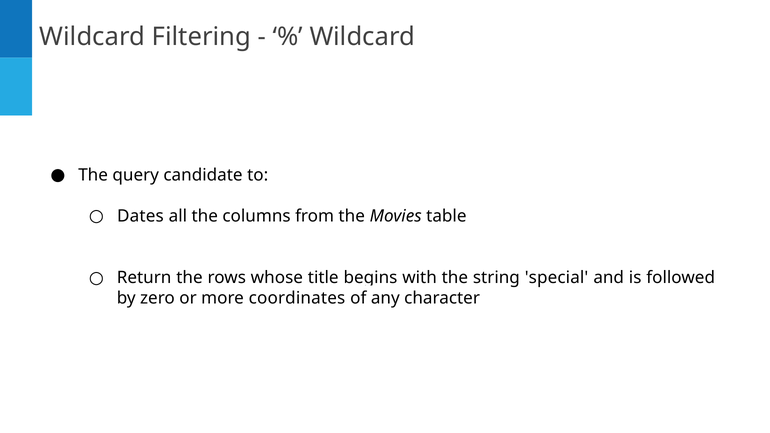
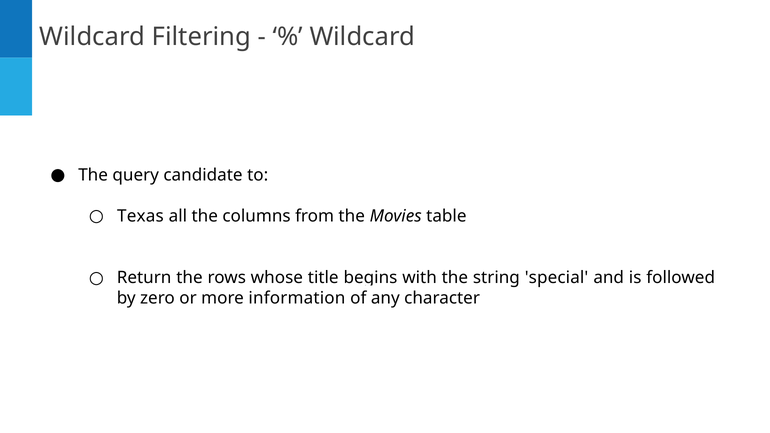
Dates: Dates -> Texas (140, 216)
coordinates: coordinates -> information (297, 298)
